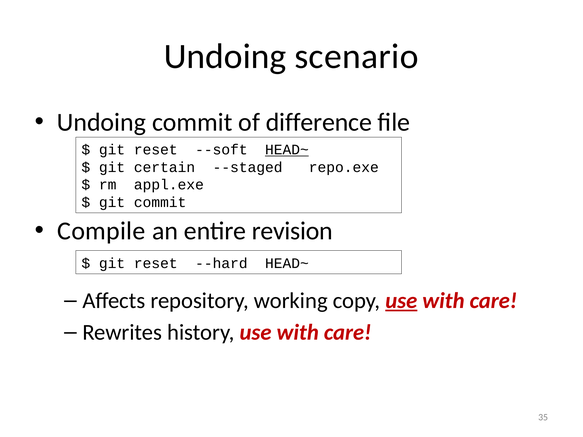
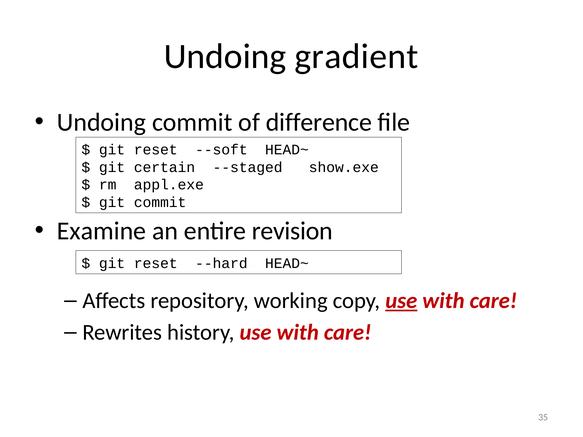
scenario: scenario -> gradient (356, 56)
HEAD~ underline: present -> none (287, 150)
repo.exe: repo.exe -> show.exe (344, 167)
Compile: Compile -> Examine (101, 231)
